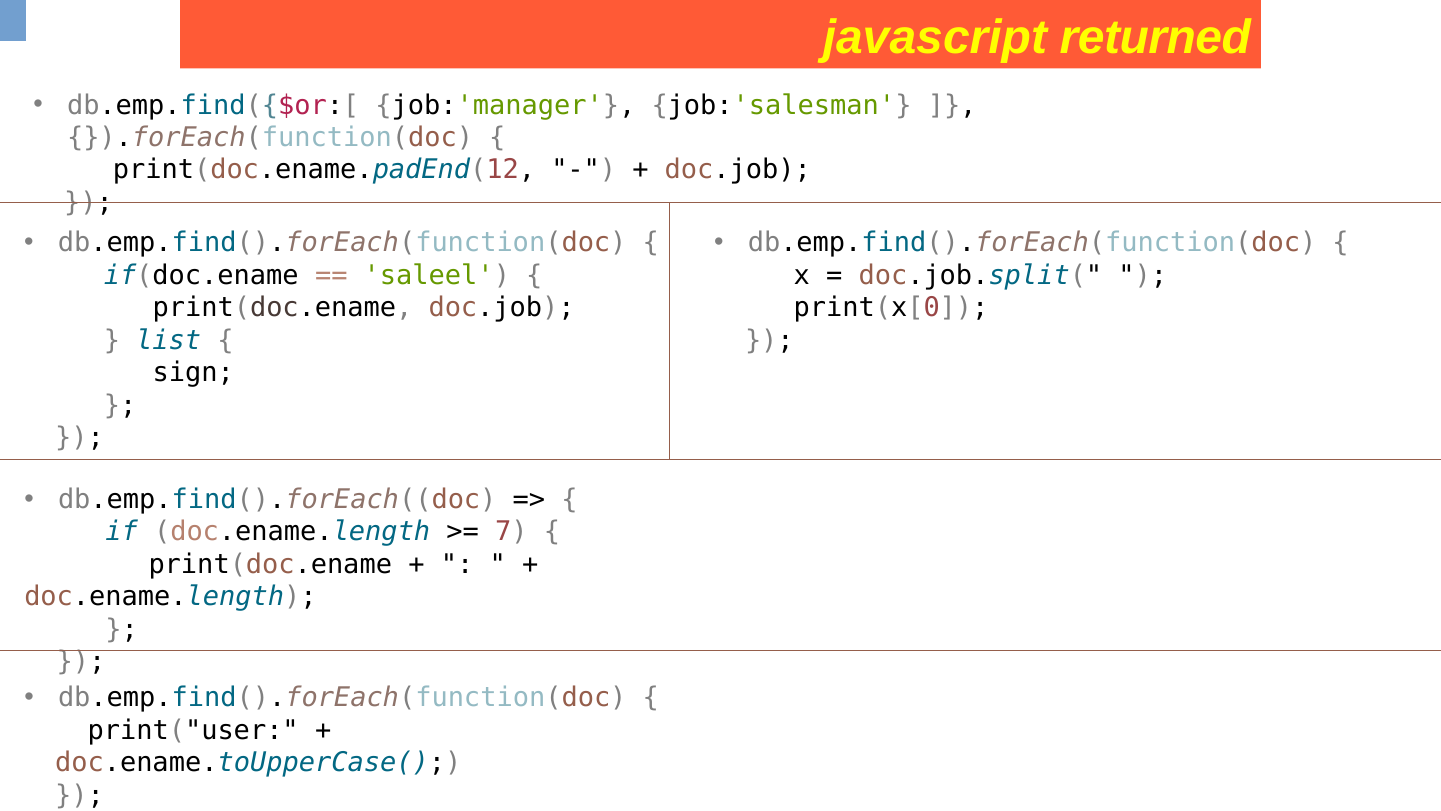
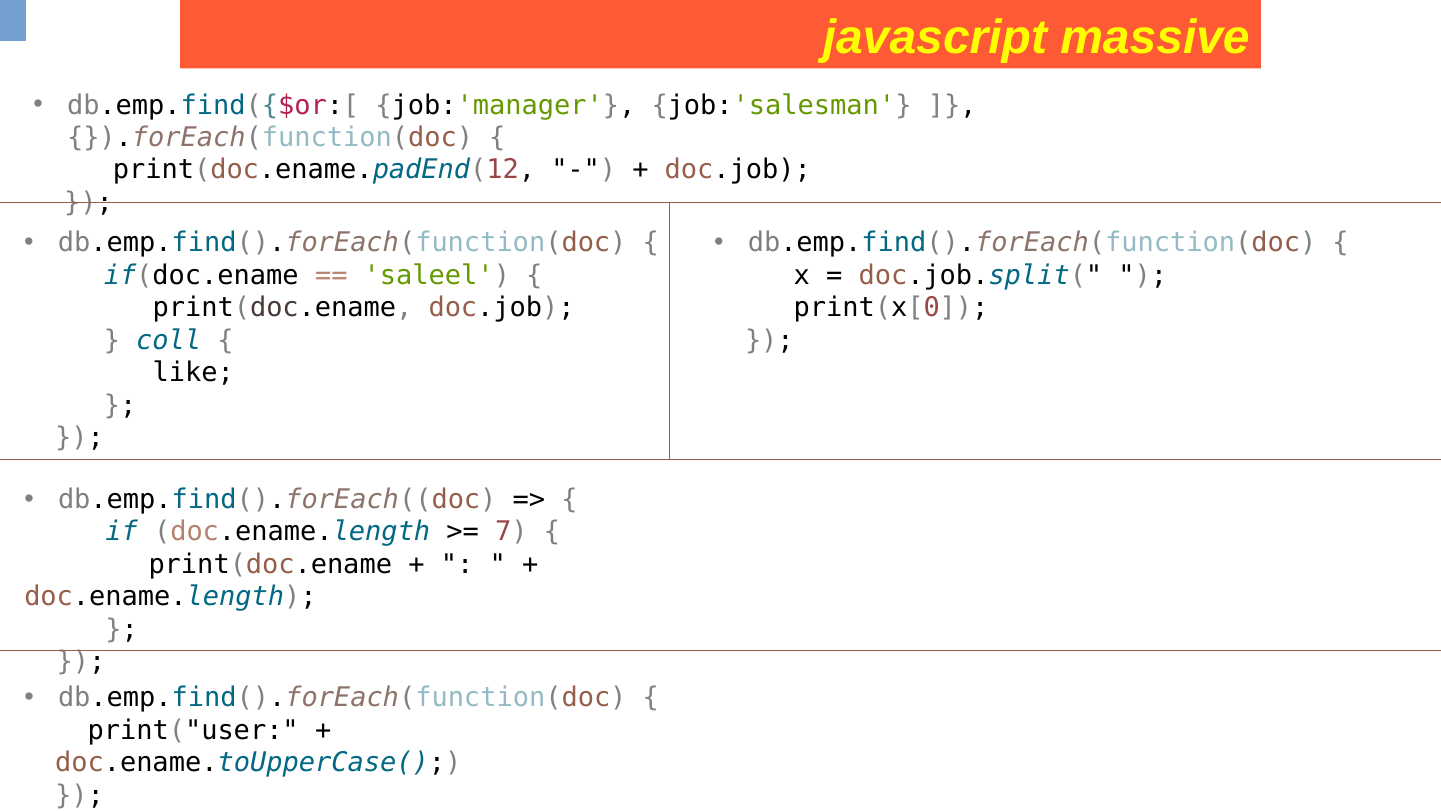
returned: returned -> massive (1155, 38)
list: list -> coll (169, 340)
sign: sign -> like (193, 373)
